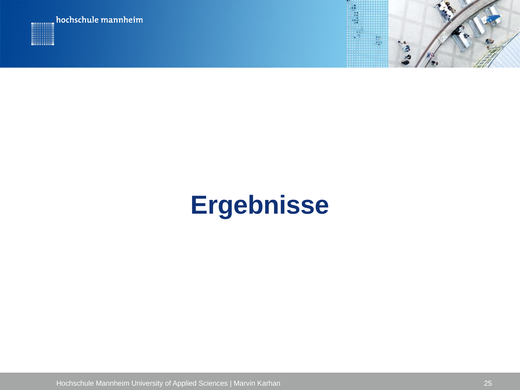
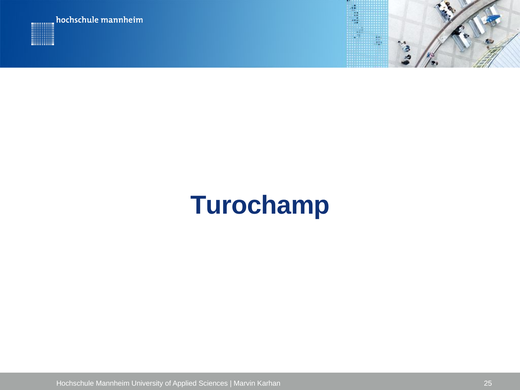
Ergebnisse: Ergebnisse -> Turochamp (260, 205)
